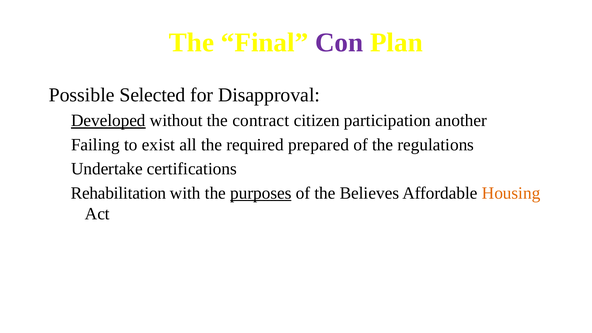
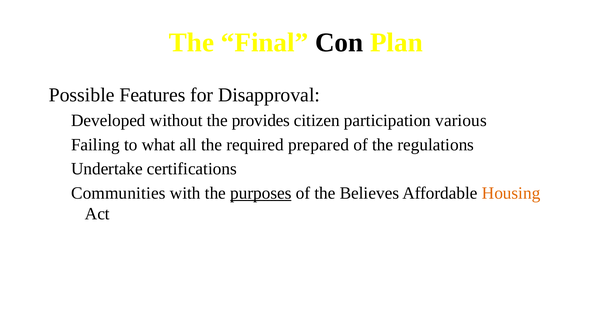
Con colour: purple -> black (339, 43)
Selected: Selected -> Features (152, 95)
Developed underline: present -> none (108, 121)
contract: contract -> provides (261, 121)
another: another -> various (461, 121)
exist: exist -> what (159, 145)
Rehabilitation: Rehabilitation -> Communities (118, 193)
